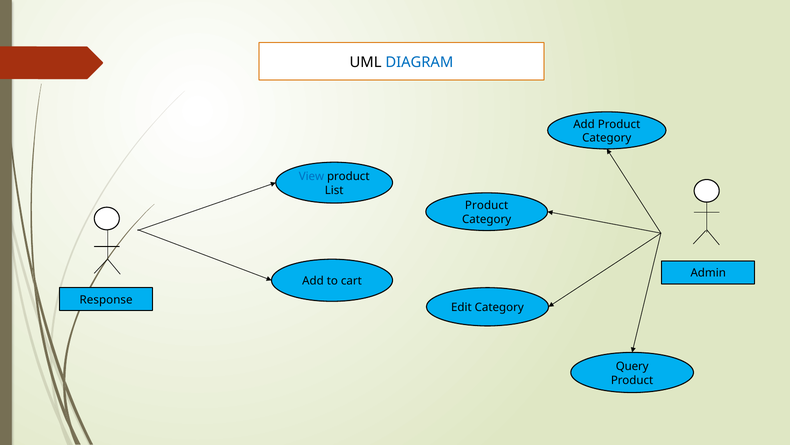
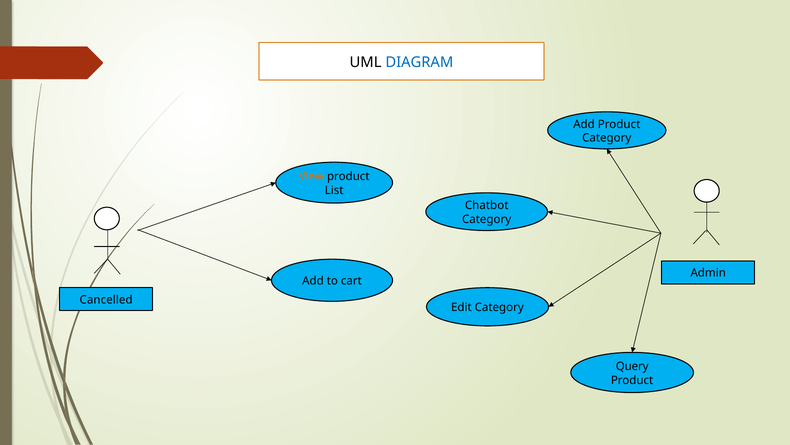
View colour: blue -> orange (311, 176)
Product: Product -> Chatbot (487, 205)
Response: Response -> Cancelled (106, 299)
